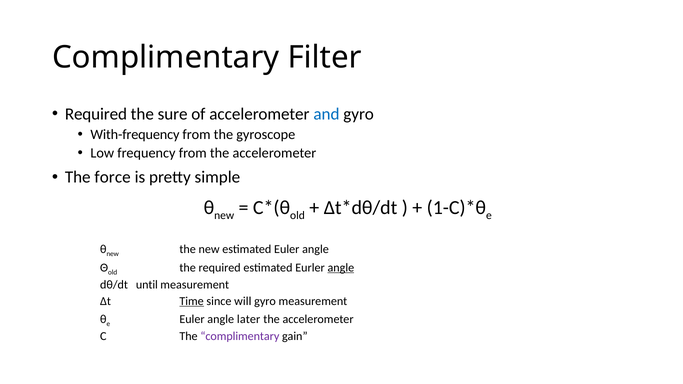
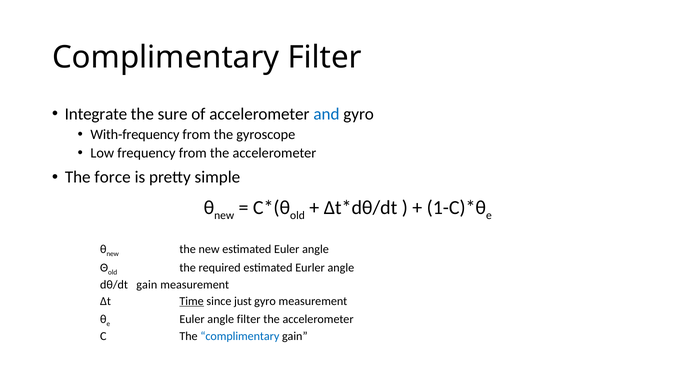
Required: Required -> Integrate (96, 114)
angle underline: present -> none (341, 268)
dθ/dt until: until -> gain (147, 285)
will: will -> just (243, 301)
angle later: later -> filter (249, 319)
complimentary colour: purple -> blue (240, 336)
